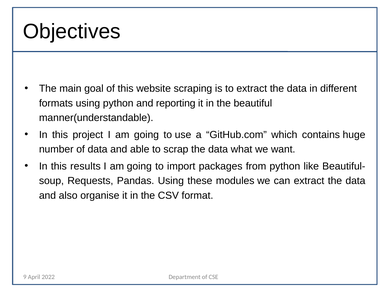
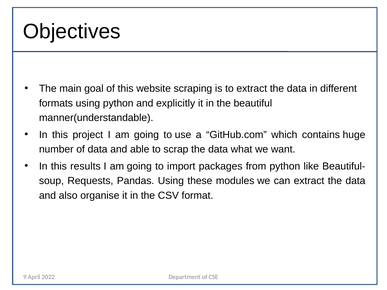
reporting: reporting -> explicitly (176, 103)
